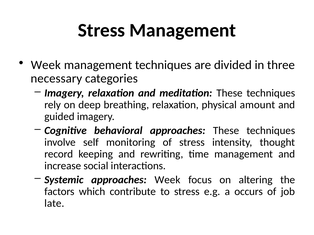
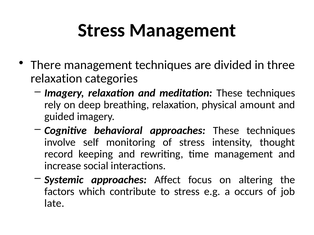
Week: Week -> There (46, 65)
necessary: necessary -> relaxation (56, 79)
approaches Week: Week -> Affect (168, 180)
